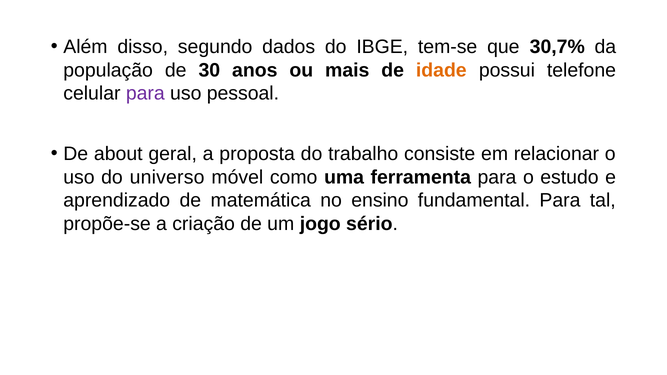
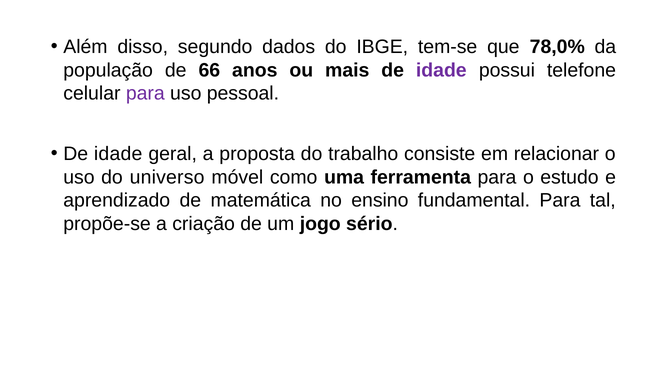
30,7%: 30,7% -> 78,0% (557, 47)
30: 30 -> 66 (209, 70)
idade colour: orange -> purple (441, 70)
about: about -> idade (118, 154)
